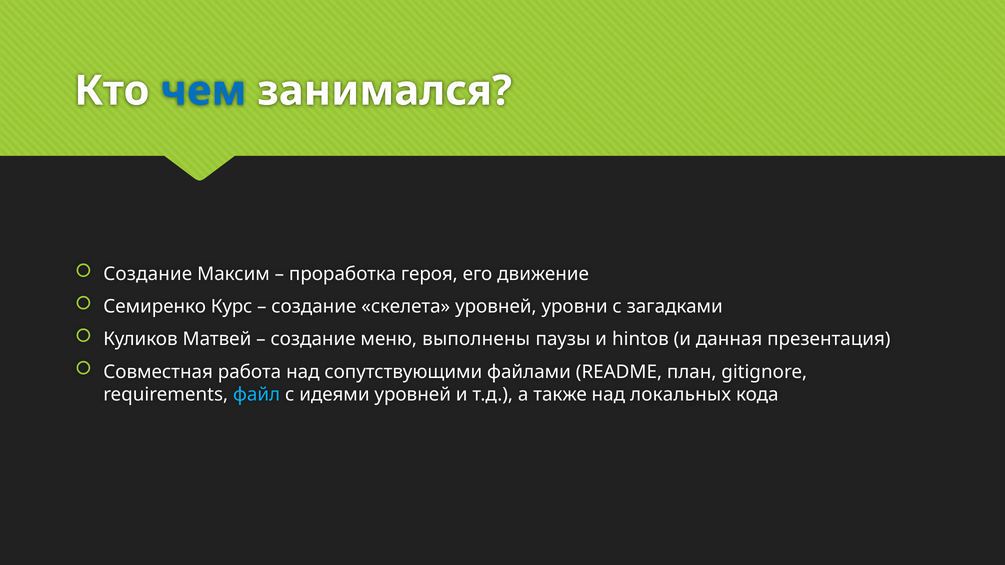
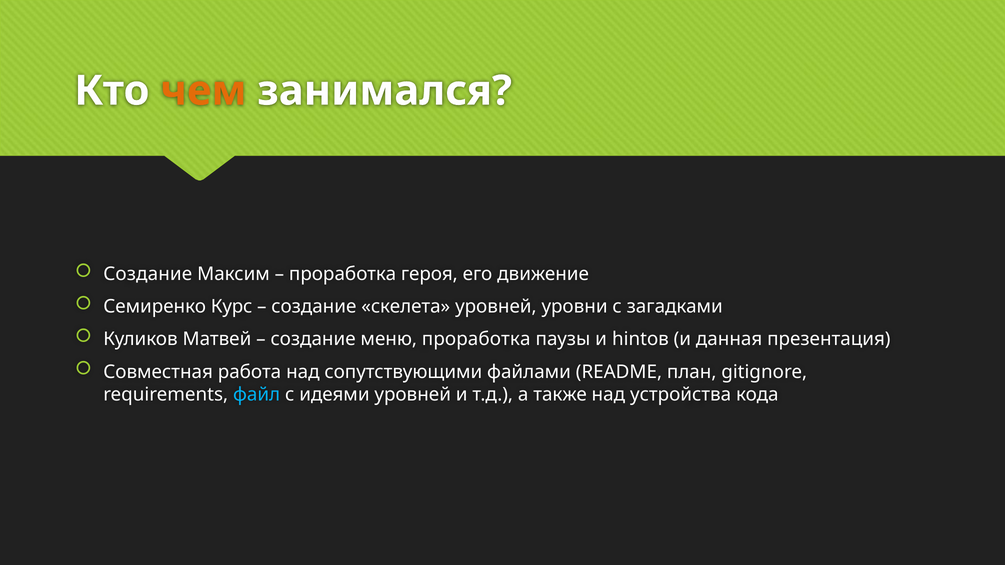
чем colour: blue -> orange (203, 91)
меню выполнены: выполнены -> проработка (476, 339)
локальных: локальных -> устройства (681, 395)
